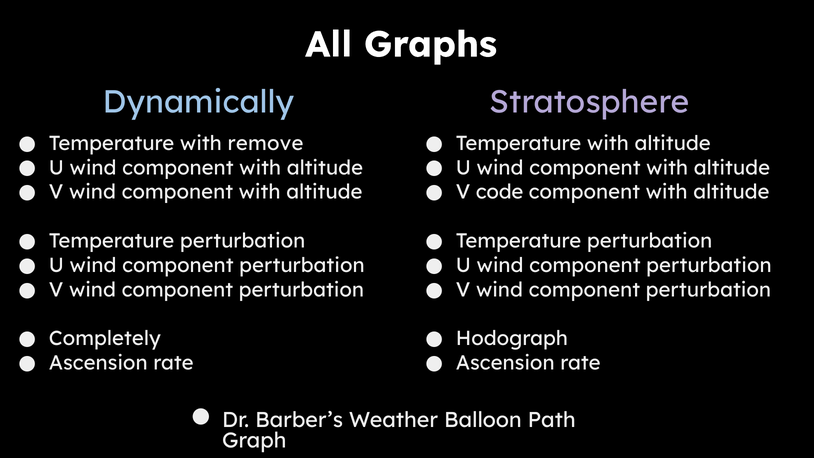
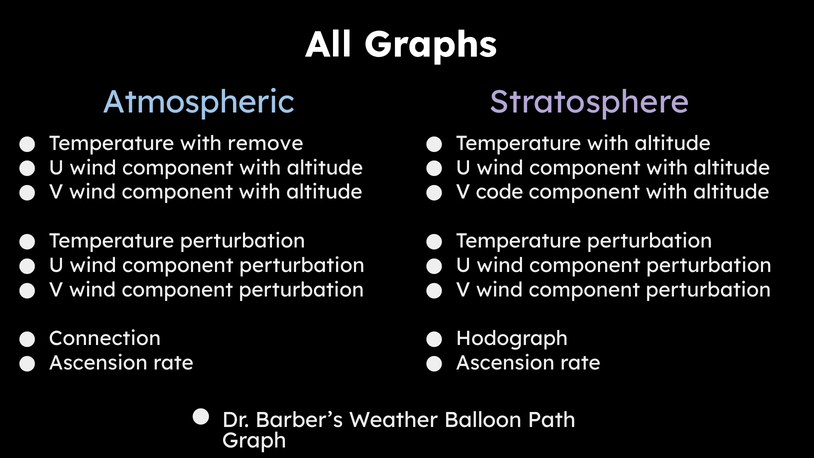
Dynamically: Dynamically -> Atmospheric (199, 102)
Completely: Completely -> Connection (105, 339)
